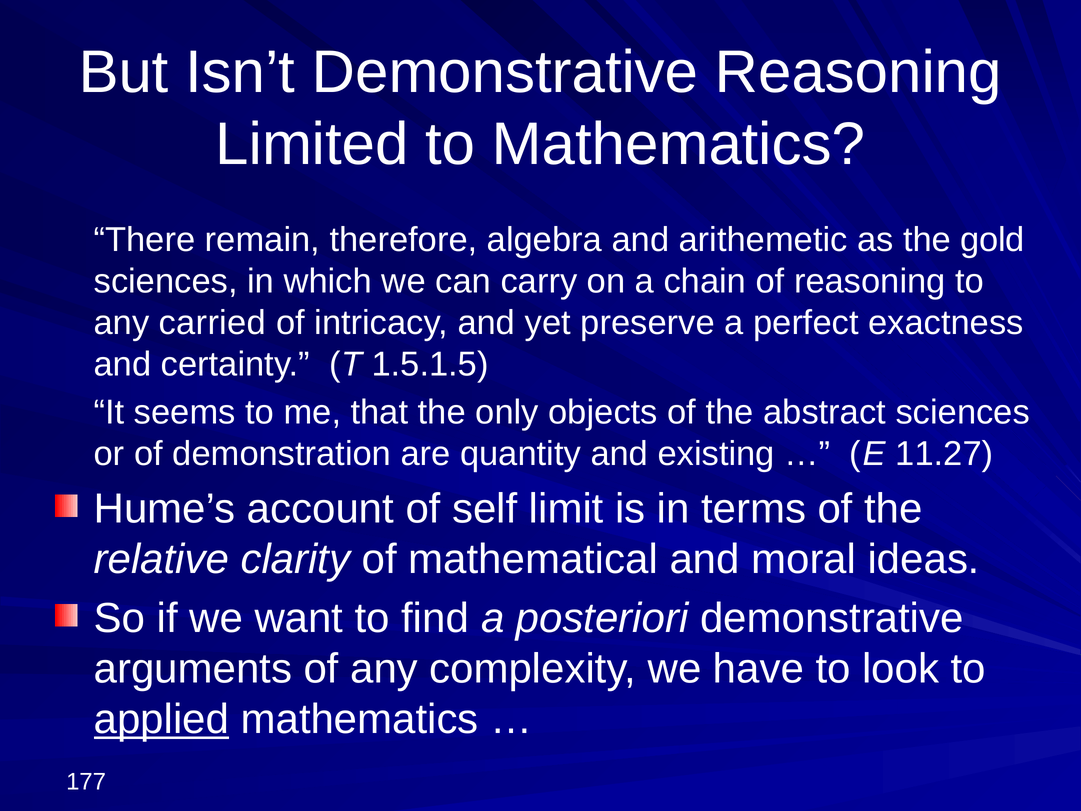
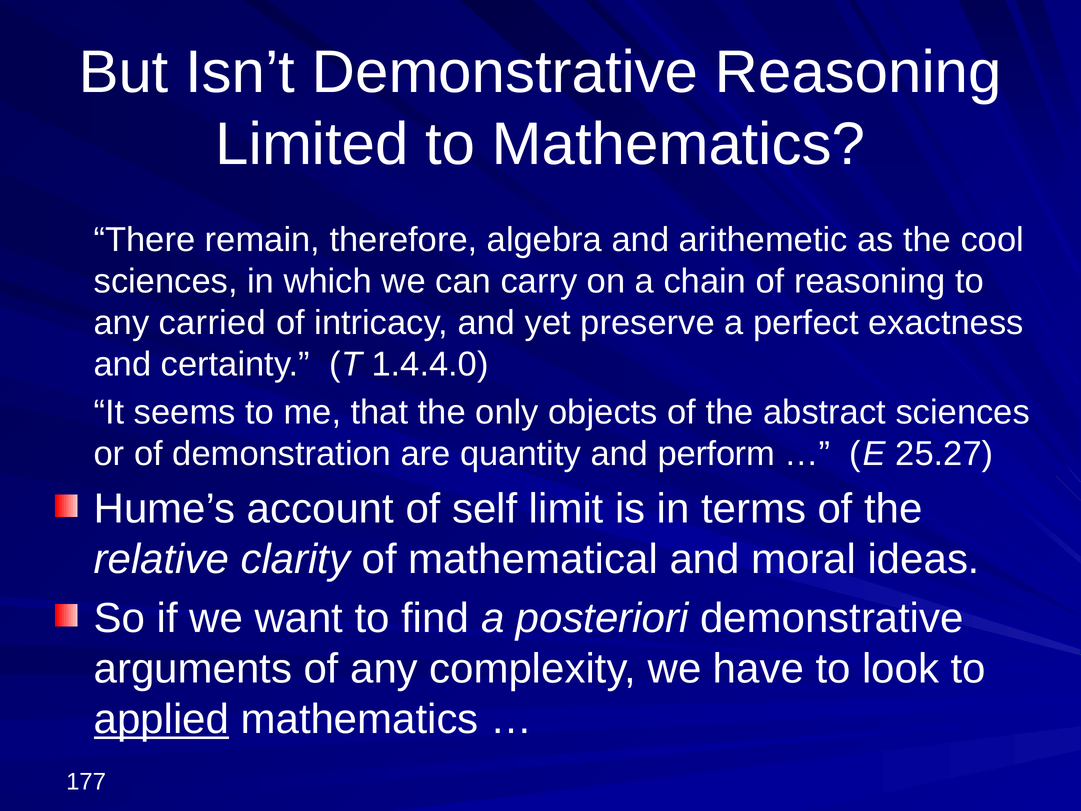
gold: gold -> cool (992, 240)
1.5.1.5: 1.5.1.5 -> 1.4.4.0 (430, 364)
existing: existing -> perform (716, 454)
11.27: 11.27 -> 25.27 (944, 454)
